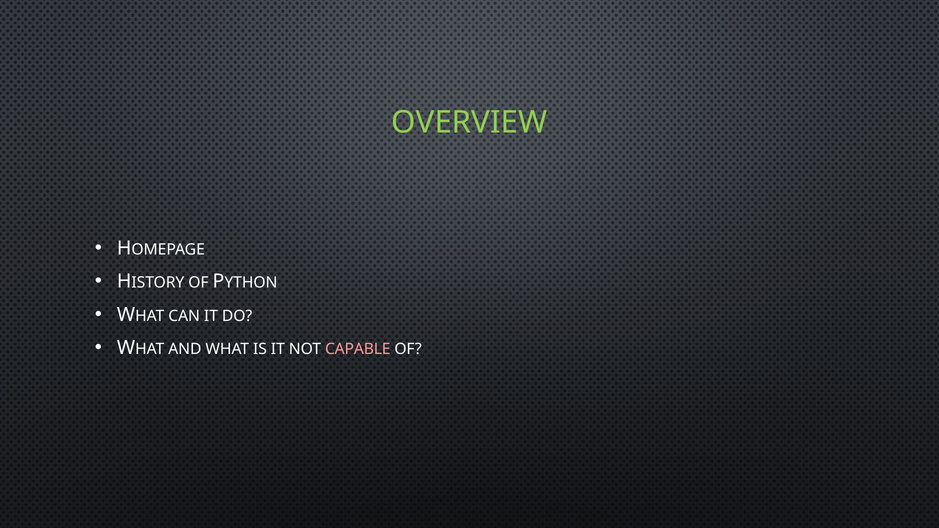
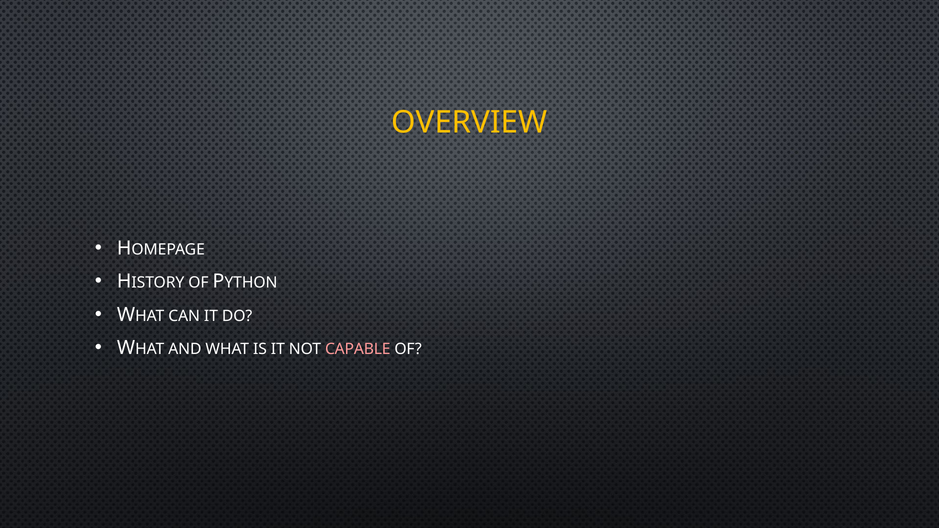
OVERVIEW colour: light green -> yellow (469, 122)
